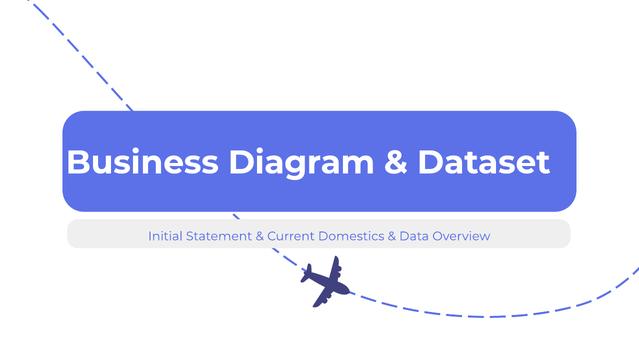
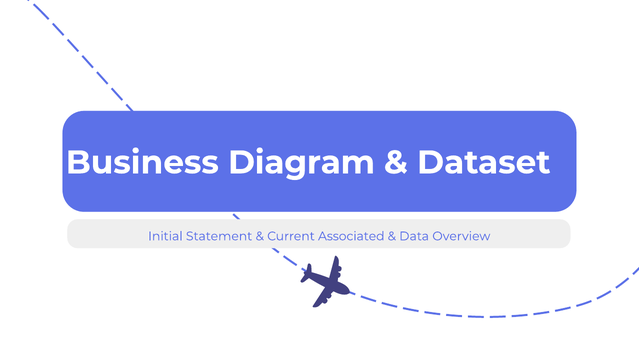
Domestics: Domestics -> Associated (351, 236)
